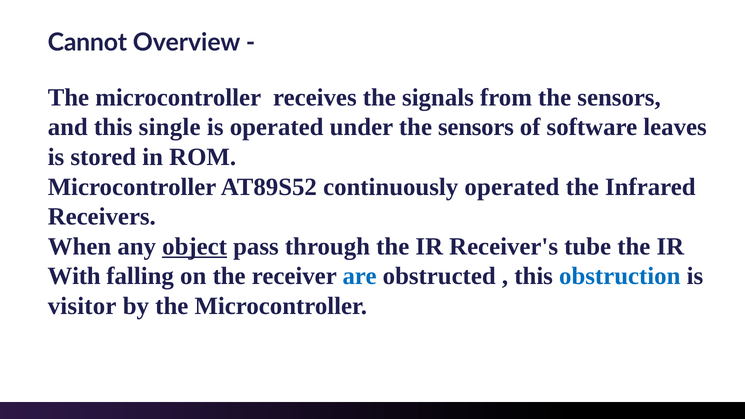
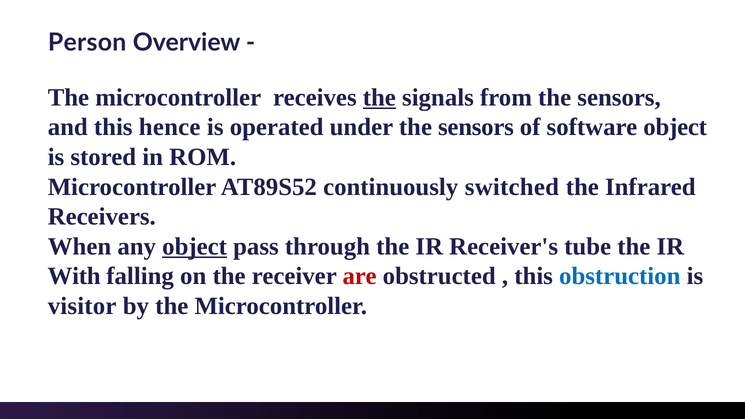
Cannot: Cannot -> Person (87, 43)
the underline: none -> present (379, 97)
single: single -> hence (170, 127)
software leaves: leaves -> object (675, 127)
continuously operated: operated -> switched (512, 187)
are colour: blue -> red (360, 276)
